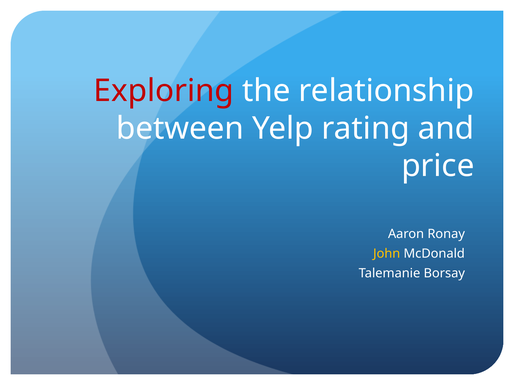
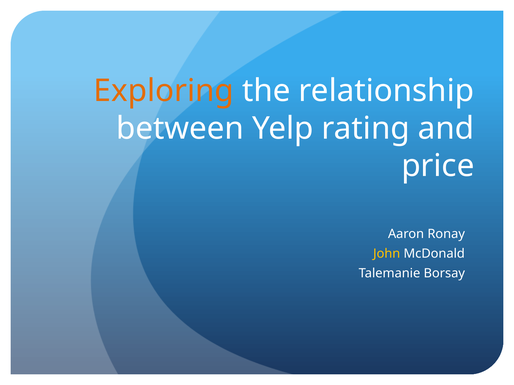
Exploring colour: red -> orange (164, 91)
